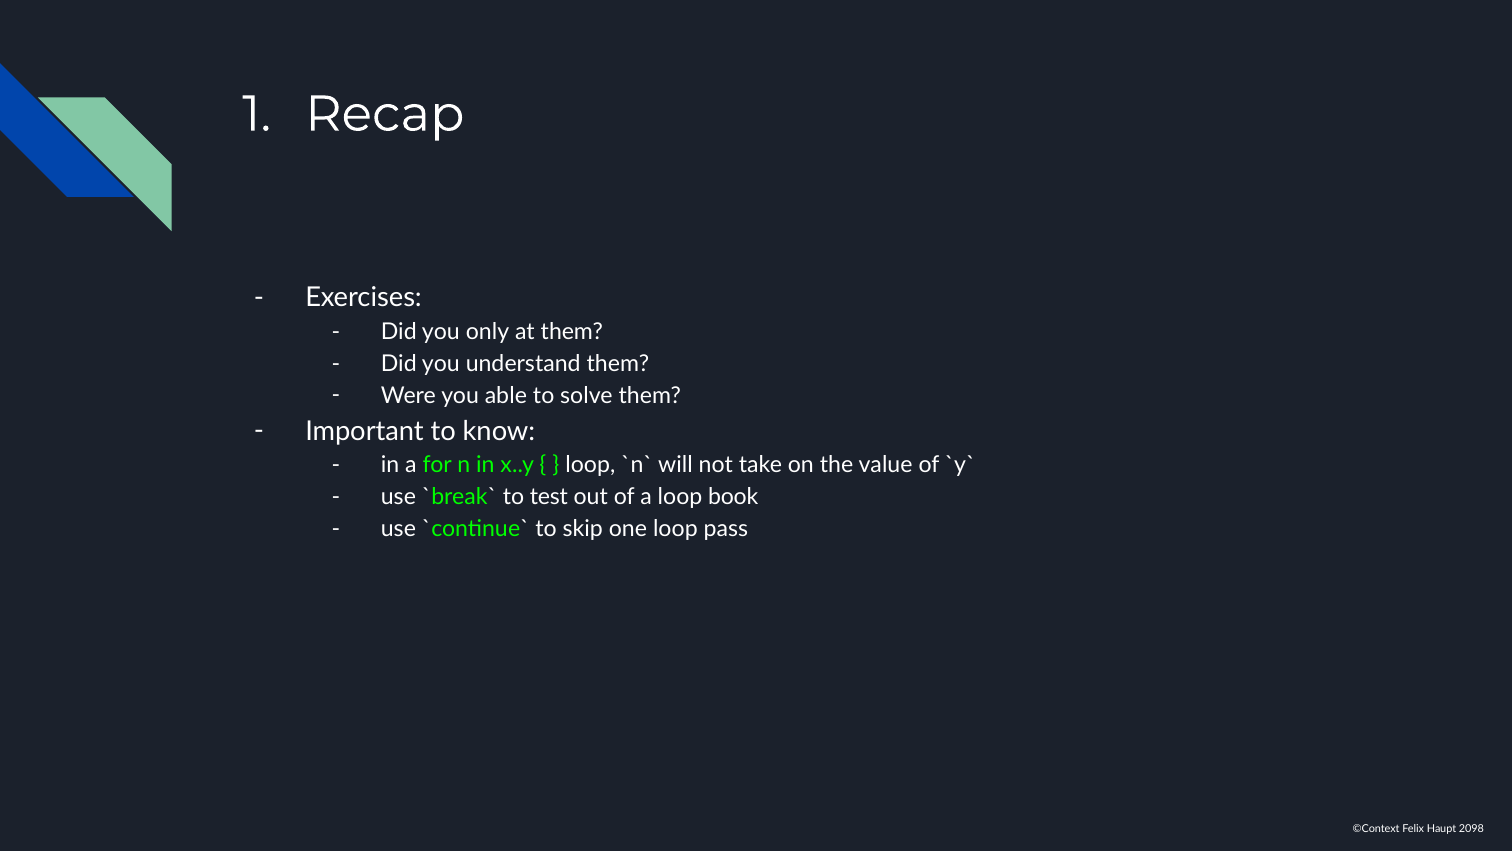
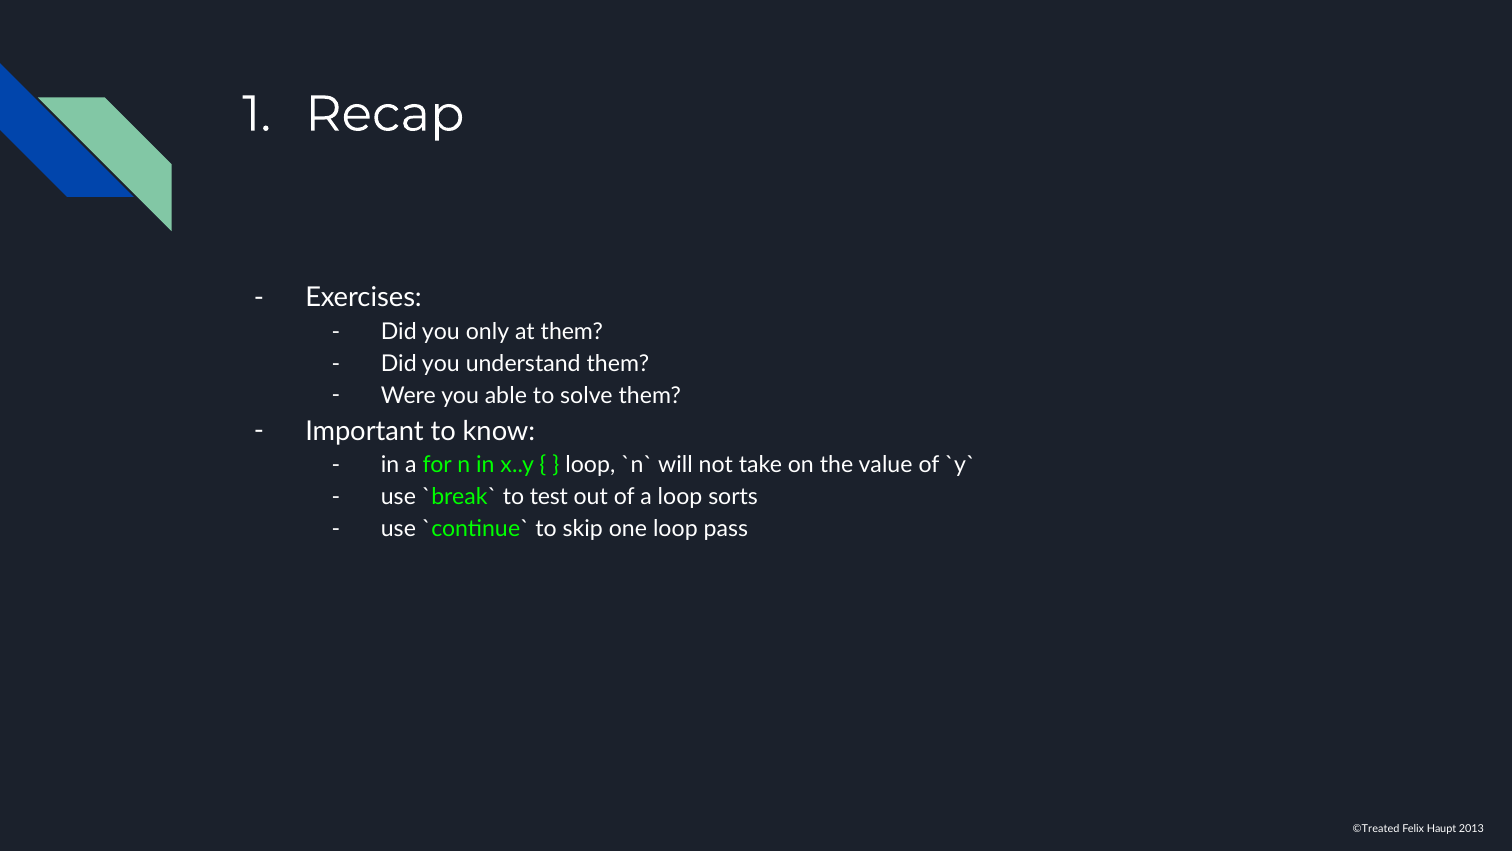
book: book -> sorts (733, 497)
©Context: ©Context -> ©Treated (1376, 829)
2098: 2098 -> 2013 (1471, 829)
